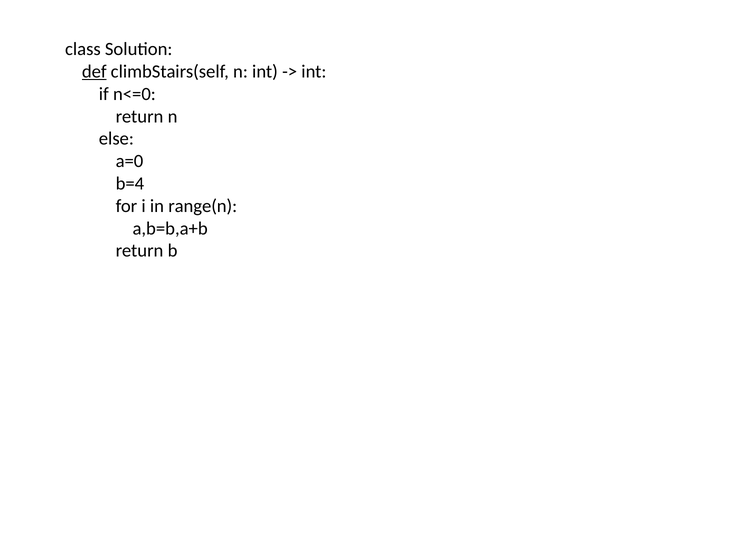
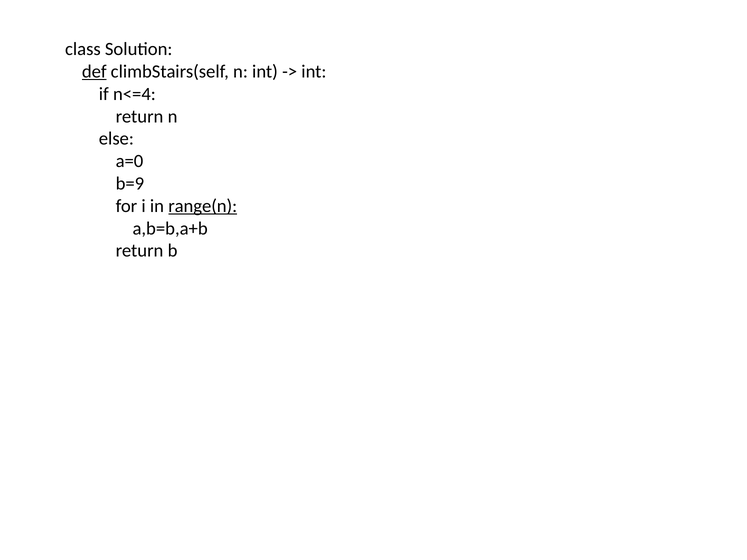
n<=0: n<=0 -> n<=4 (134, 94)
b=4: b=4 -> b=9 (130, 184)
range(n underline: none -> present (203, 206)
